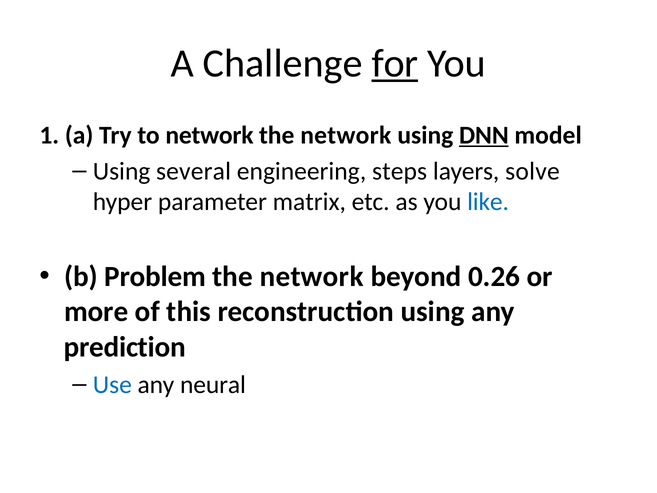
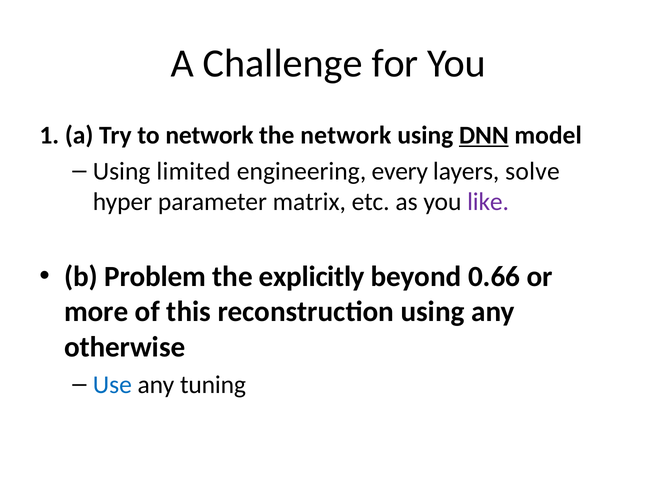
for underline: present -> none (395, 64)
several: several -> limited (193, 171)
steps: steps -> every (400, 171)
like colour: blue -> purple (488, 202)
network: network -> explicitly (312, 277)
0.26: 0.26 -> 0.66 (494, 277)
prediction: prediction -> otherwise (125, 347)
neural: neural -> tuning (213, 384)
